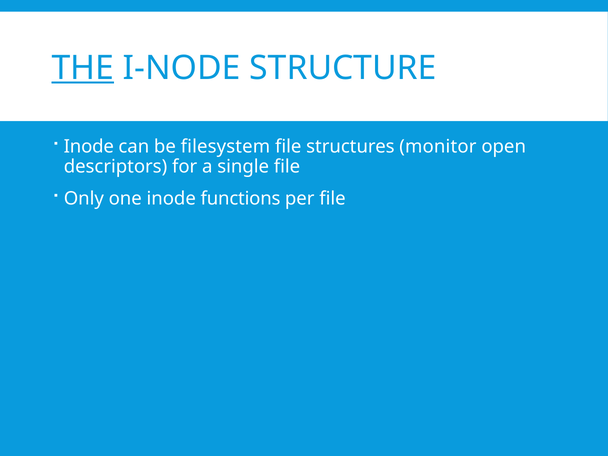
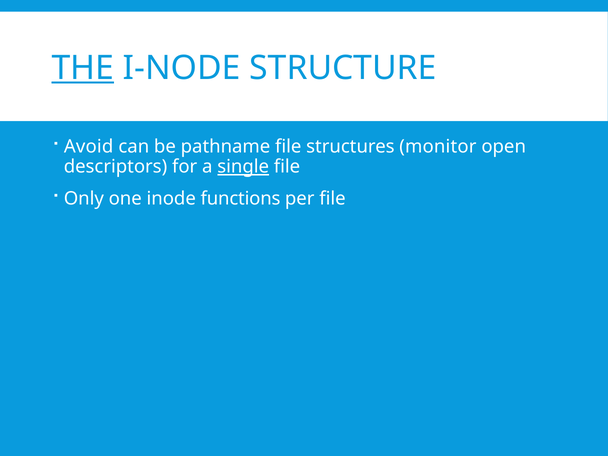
Inode: Inode -> Avoid (89, 147)
filesystem: filesystem -> pathname (226, 147)
single underline: none -> present (243, 167)
